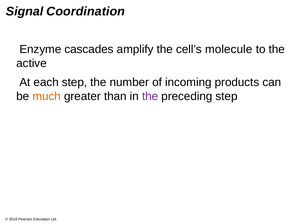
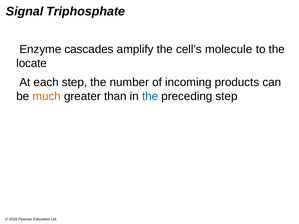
Coordination: Coordination -> Triphosphate (86, 11)
active: active -> locate (32, 63)
the colour: purple -> blue (150, 96)
